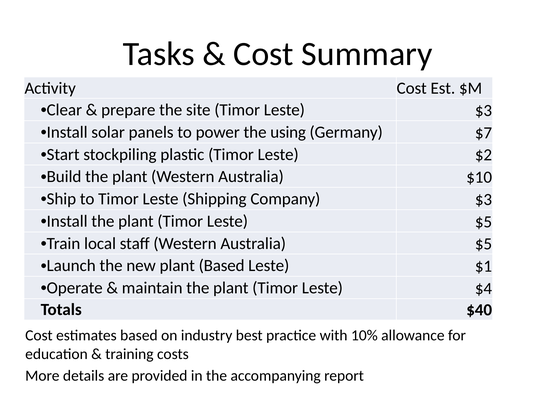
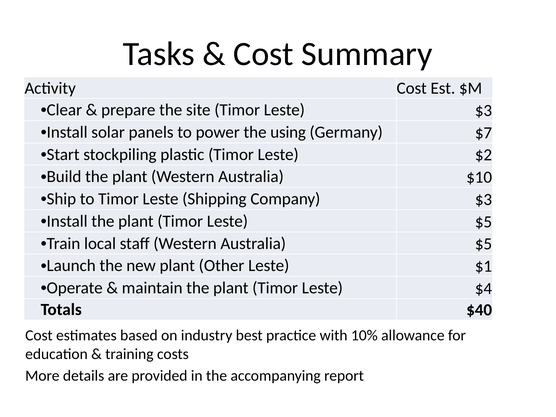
plant Based: Based -> Other (222, 266)
